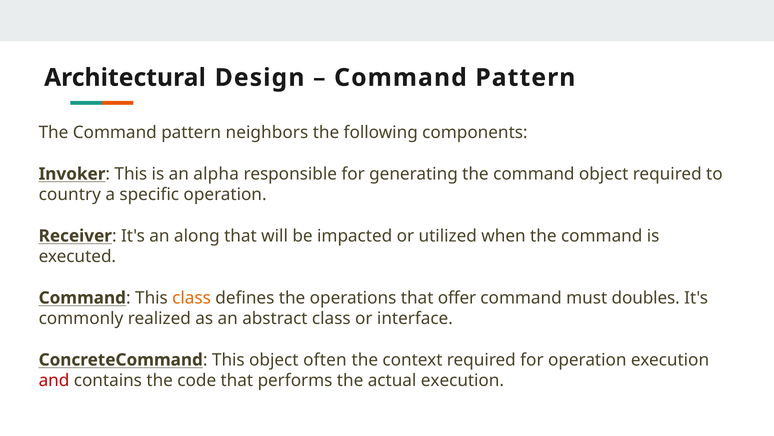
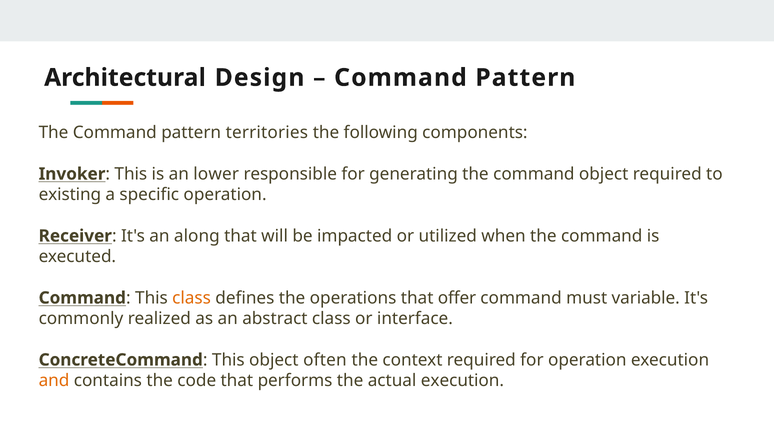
neighbors: neighbors -> territories (267, 132)
alpha: alpha -> lower (216, 174)
country: country -> existing (70, 194)
doubles: doubles -> variable (646, 297)
and colour: red -> orange (54, 380)
